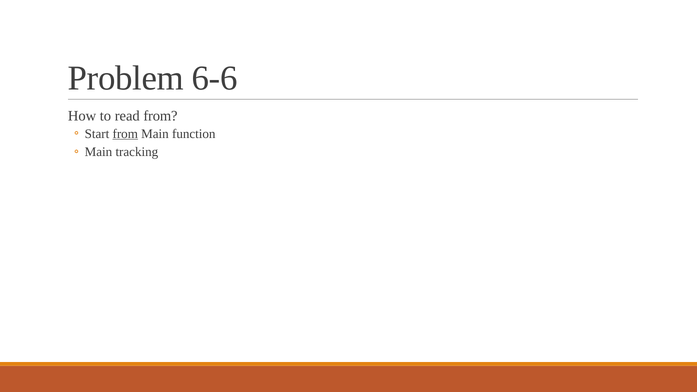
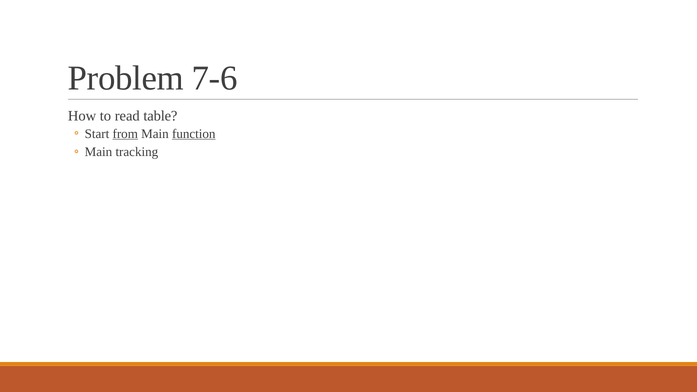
6-6: 6-6 -> 7-6 (215, 78)
read from: from -> table (160, 116)
function underline: none -> present (194, 134)
